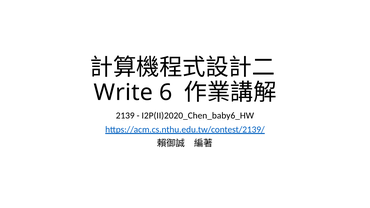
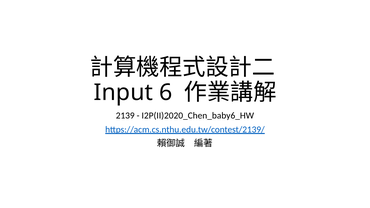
Write: Write -> Input (123, 92)
